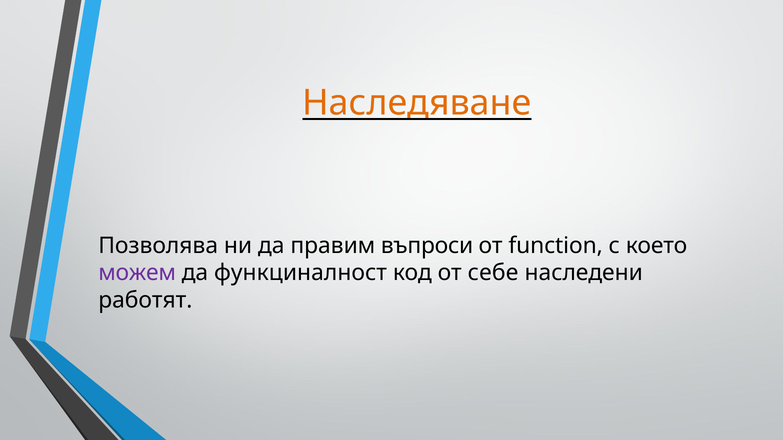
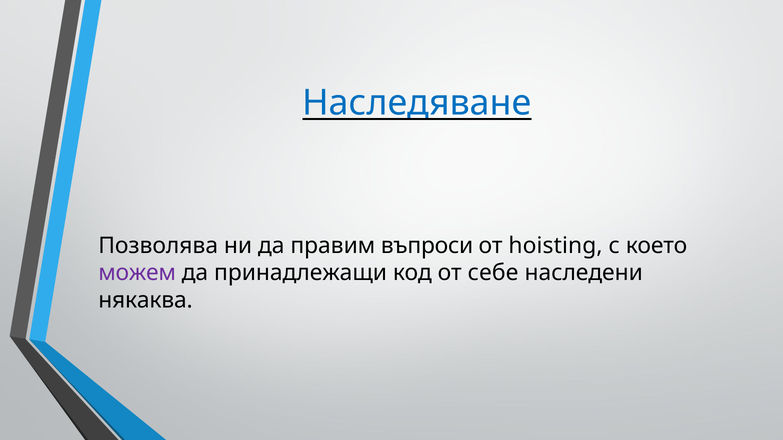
Наследяване colour: orange -> blue (417, 103)
function: function -> hoisting (555, 246)
функциналност: функциналност -> принадлежащи (301, 273)
работят: работят -> някаква (145, 301)
